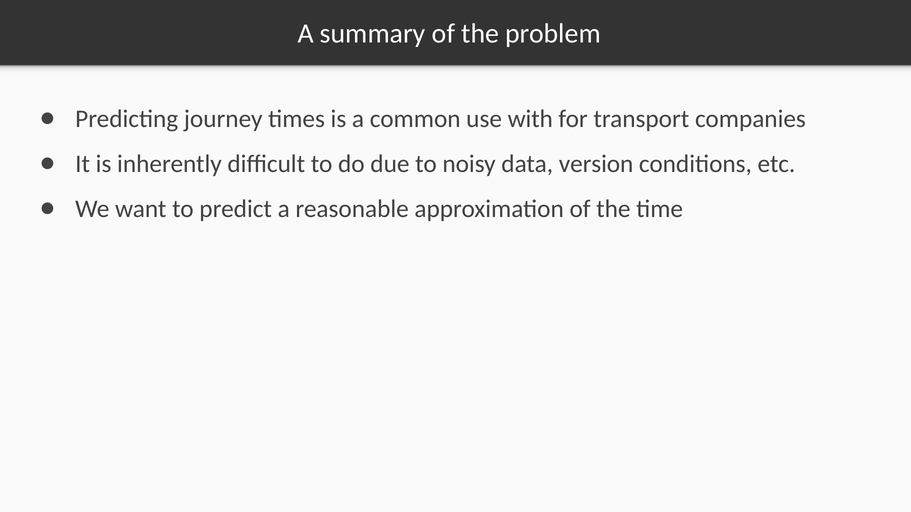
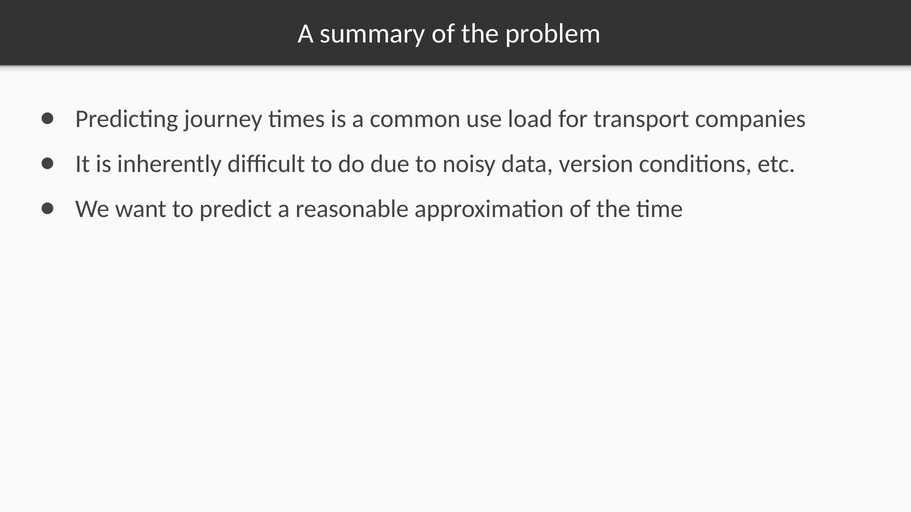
with: with -> load (530, 119)
